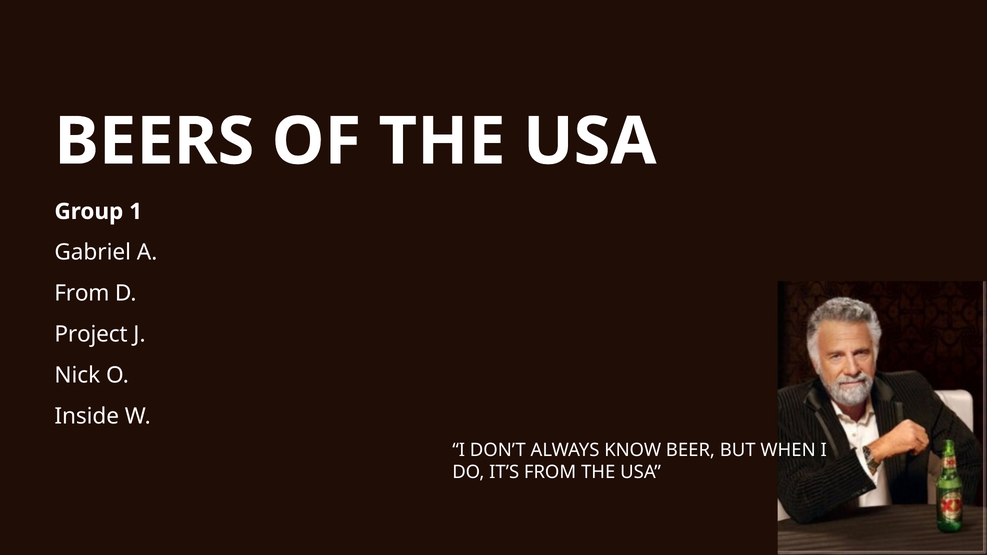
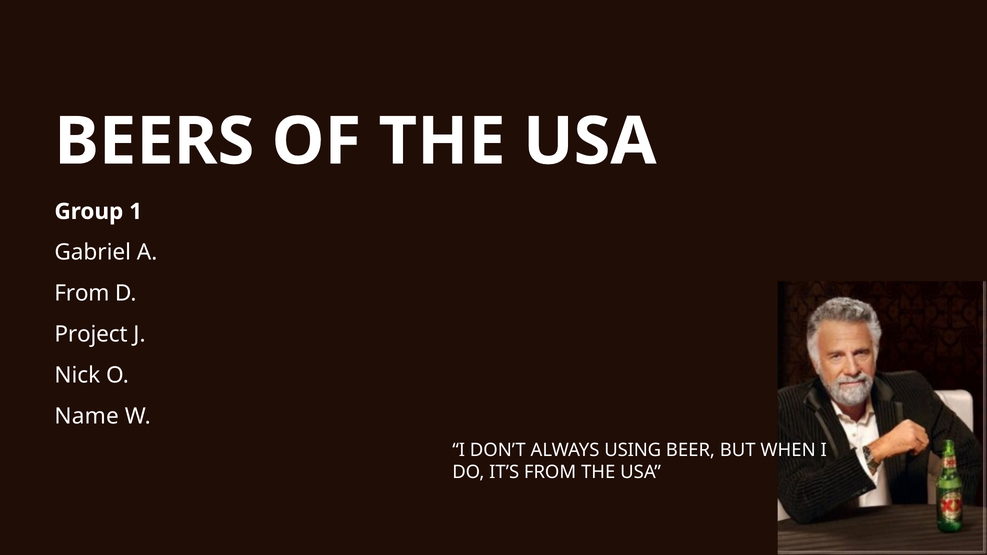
Inside: Inside -> Name (87, 416)
KNOW: KNOW -> USING (633, 450)
